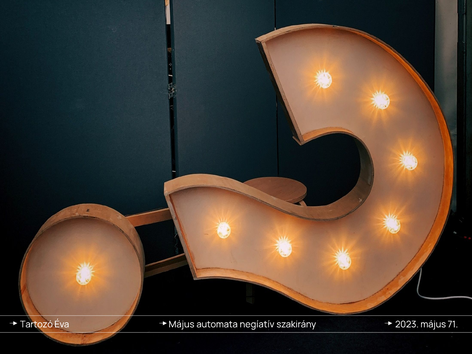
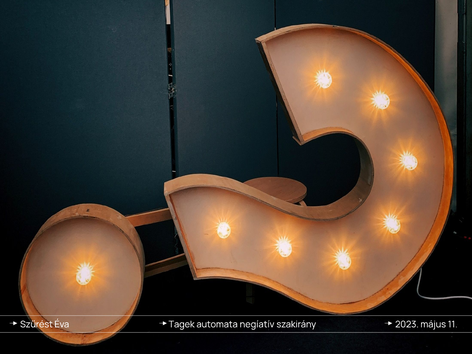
Tartozó: Tartozó -> Szűrést (36, 324)
Éva Május: Május -> Tagek (182, 324)
71: 71 -> 11 (453, 324)
